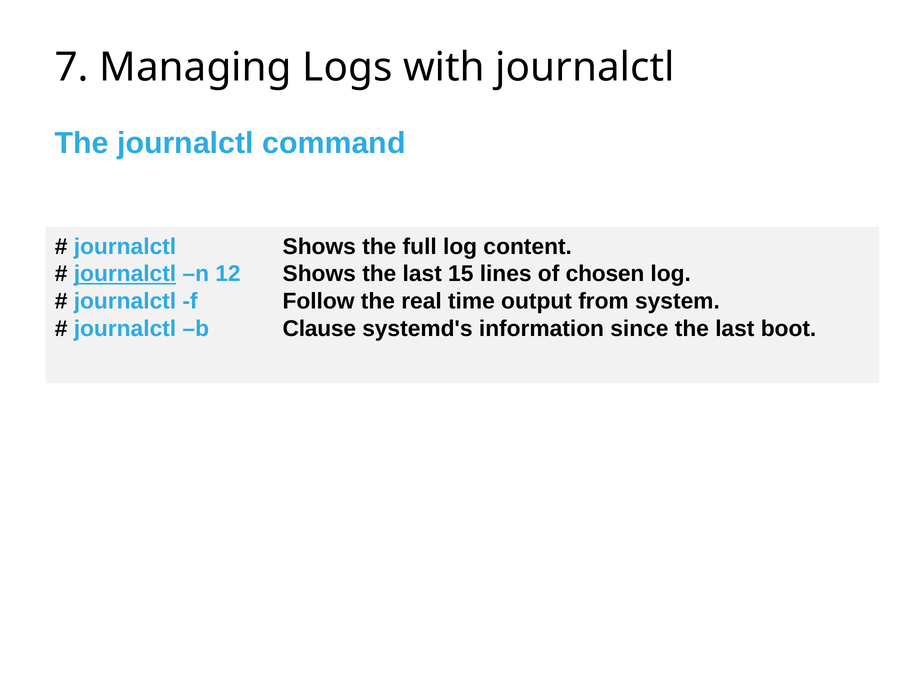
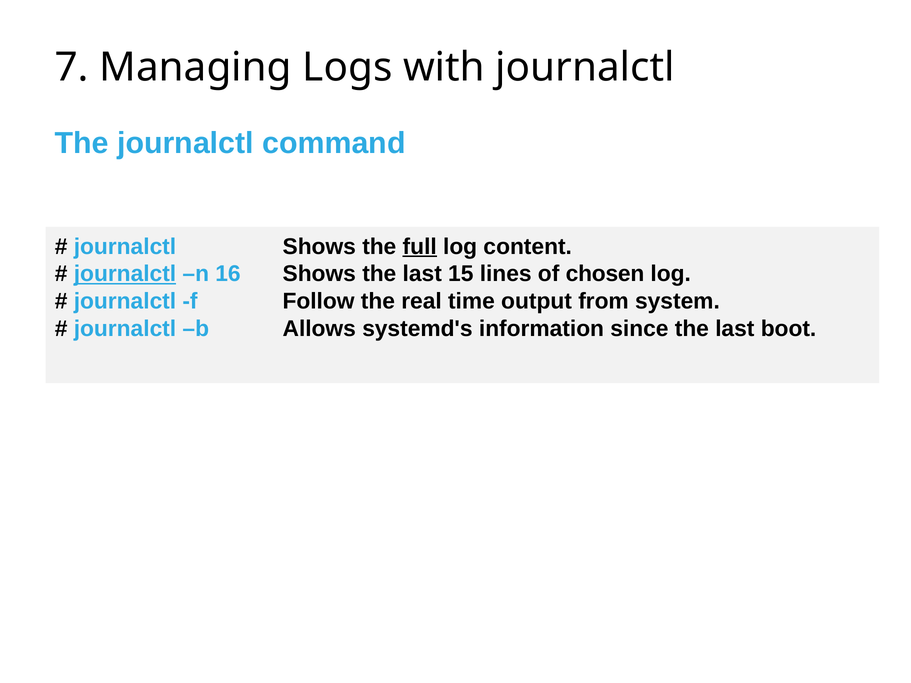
full underline: none -> present (420, 247)
12: 12 -> 16 (228, 274)
Clause: Clause -> Allows (319, 329)
